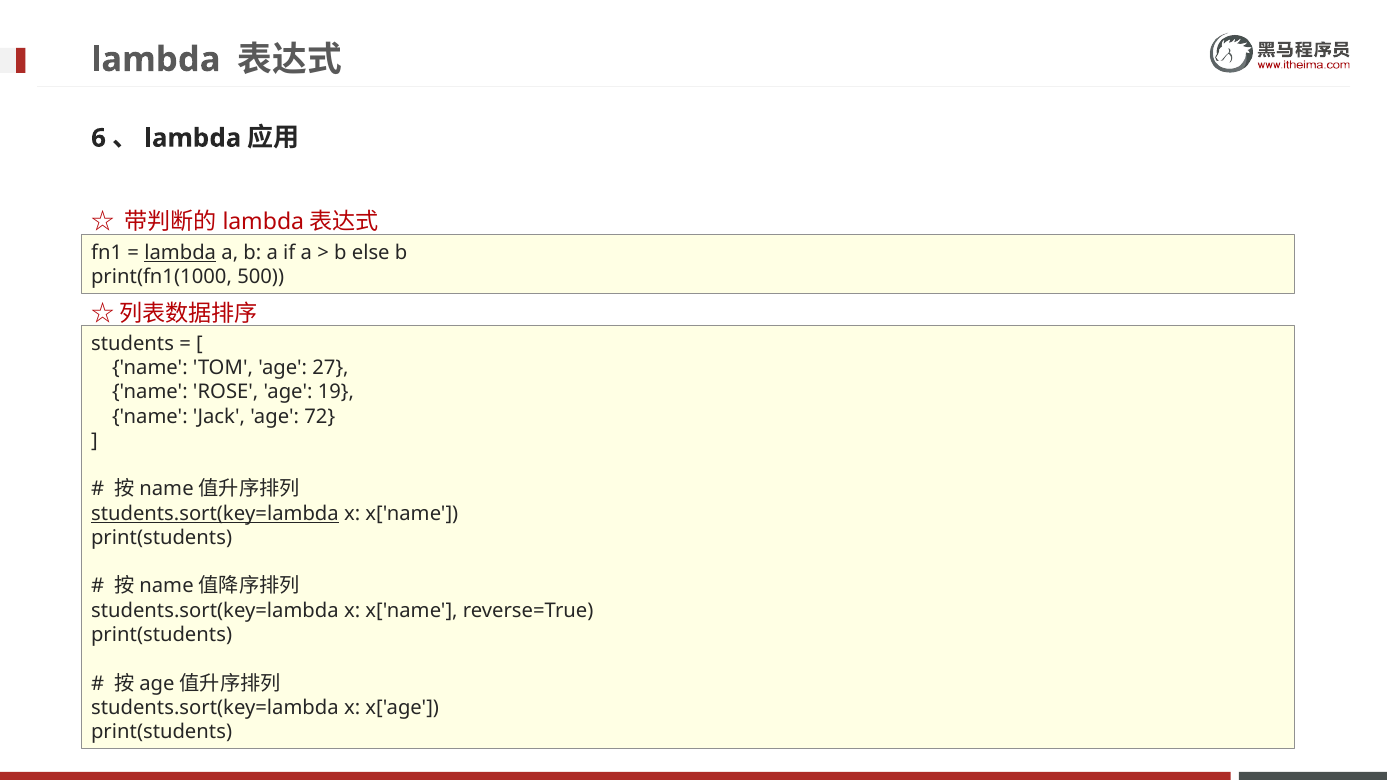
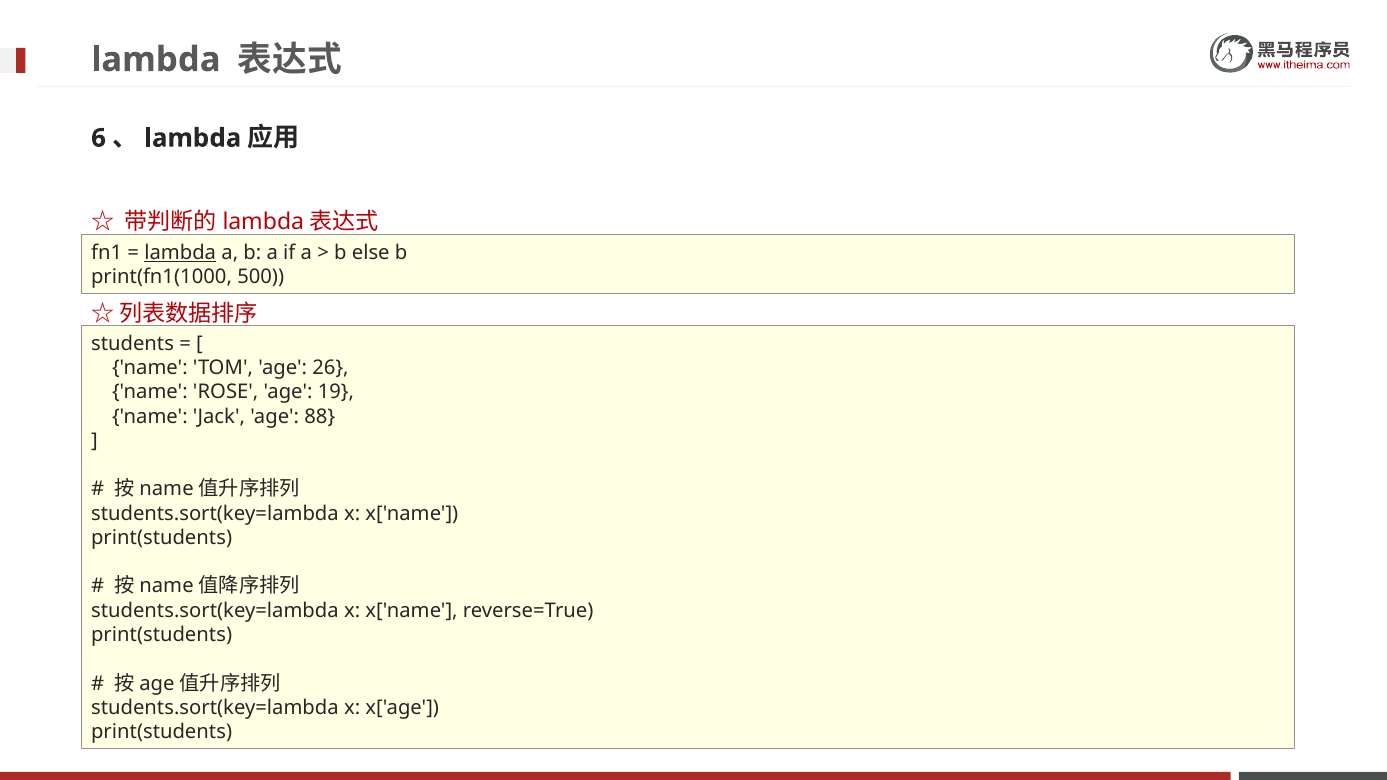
27: 27 -> 26 (331, 368)
72: 72 -> 88 (320, 416)
students.sort(key=lambda underline: present -> none (215, 514)
